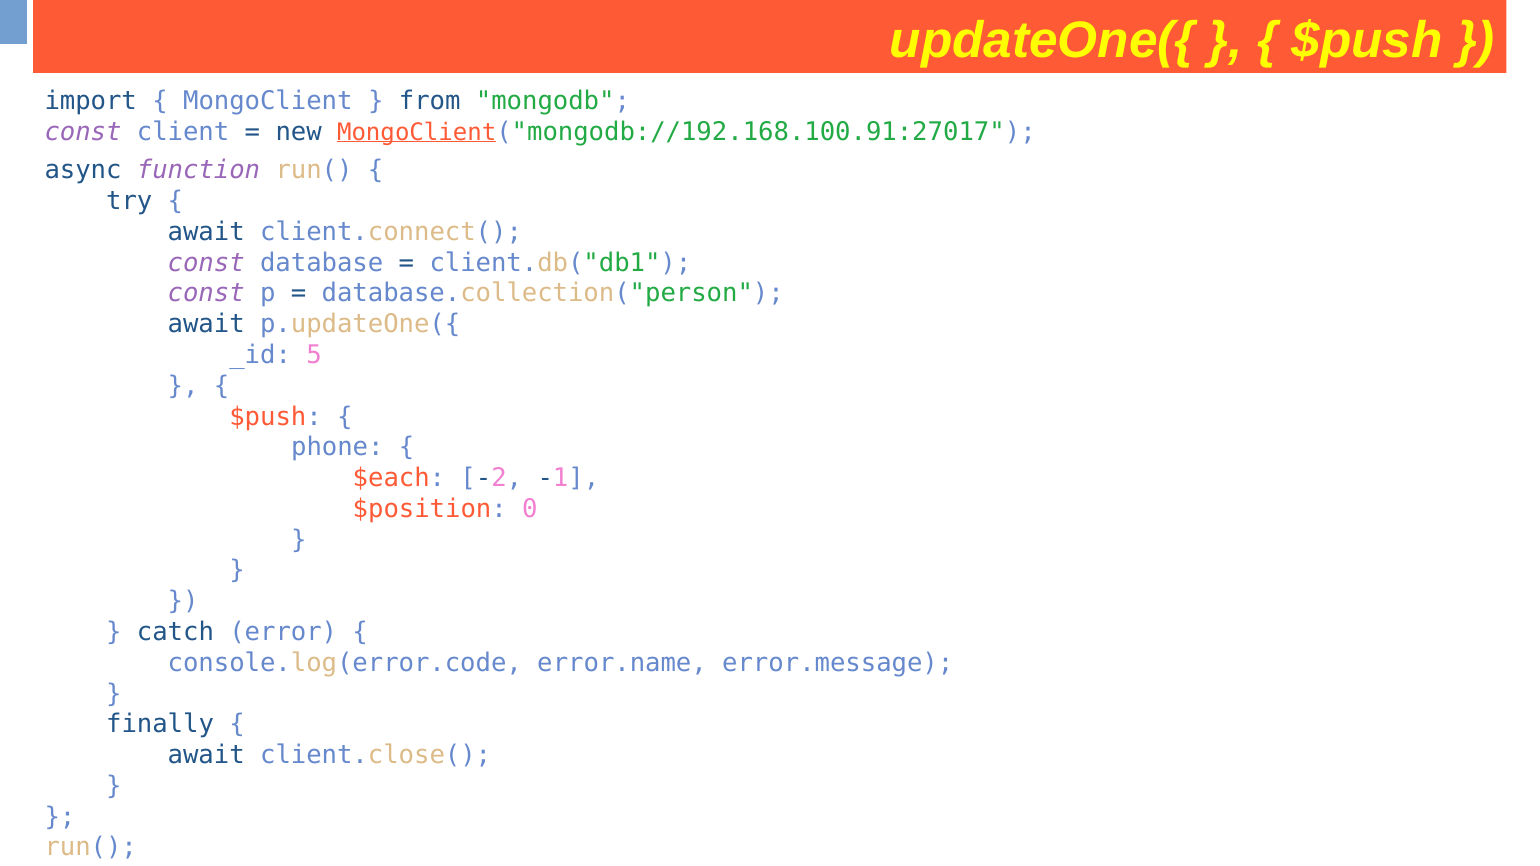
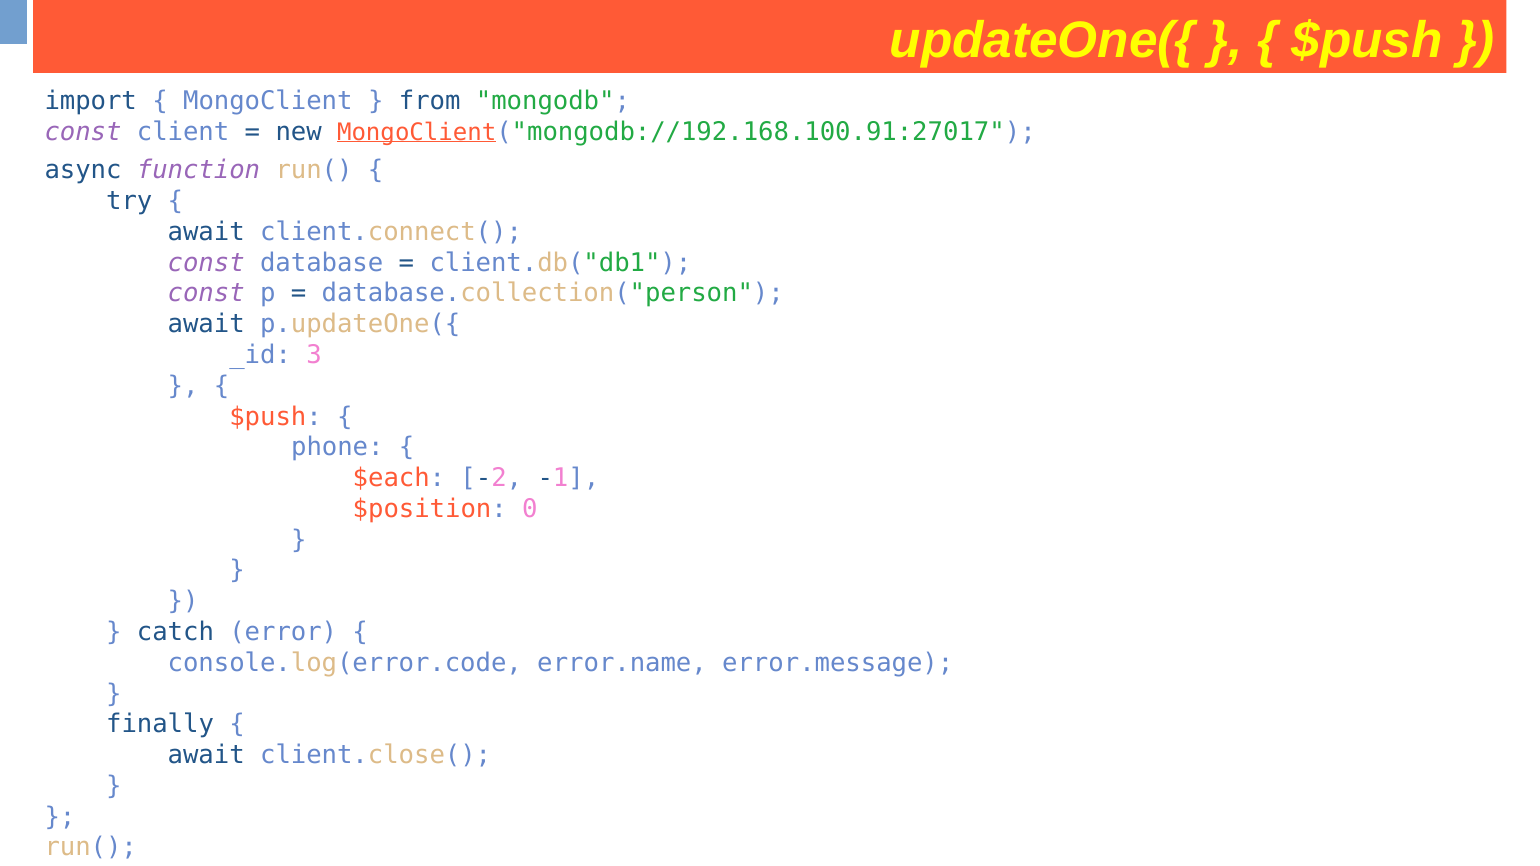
5: 5 -> 3 (314, 355)
